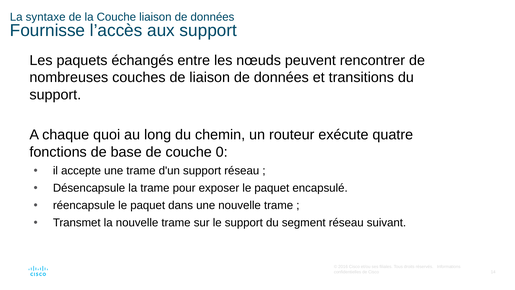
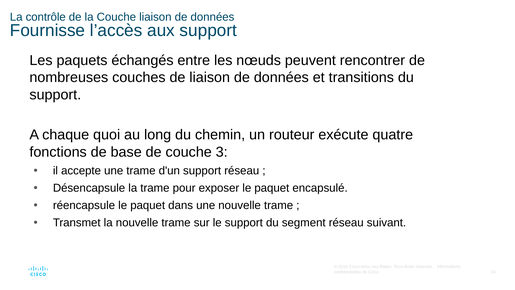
syntaxe: syntaxe -> contrôle (46, 17)
0: 0 -> 3 (222, 152)
